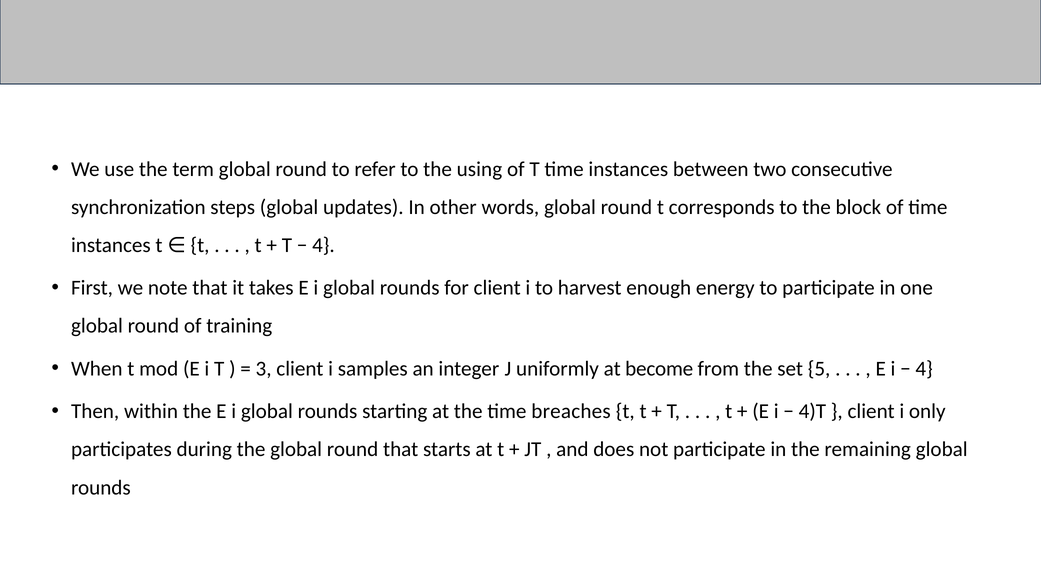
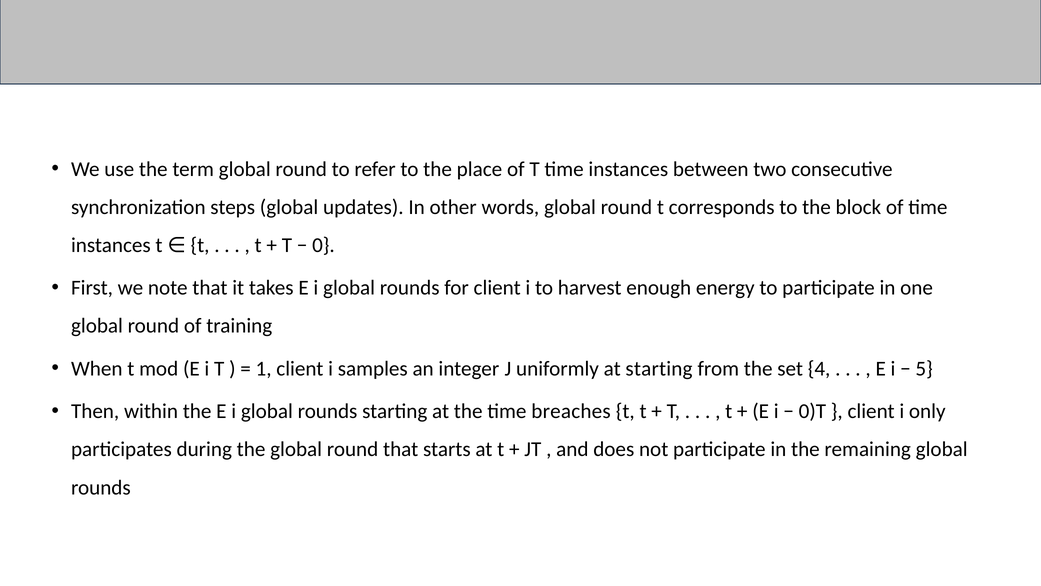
using: using -> place (479, 169)
4: 4 -> 0 (323, 245)
3: 3 -> 1 (264, 368)
at become: become -> starting (659, 368)
5: 5 -> 4 (819, 368)
4: 4 -> 5 (924, 368)
4)T: 4)T -> 0)T (812, 411)
